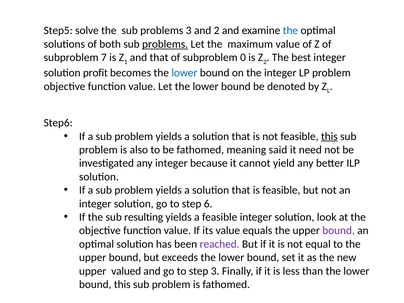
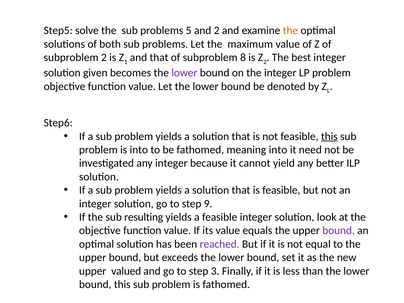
problems 3: 3 -> 5 (189, 31)
the colour: blue -> orange (290, 31)
problems underline: present -> none (165, 44)
subproblem 7: 7 -> 2 (104, 58)
0: 0 -> 8 (243, 58)
profit: profit -> given (95, 73)
lower colour: blue -> purple (184, 73)
is also: also -> into (139, 150)
meaning said: said -> into (278, 150)
6: 6 -> 9 (208, 204)
